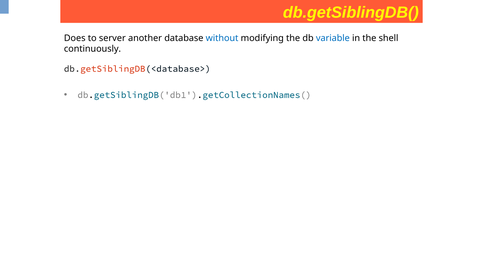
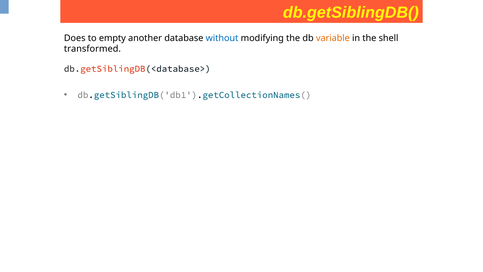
server: server -> empty (112, 38)
variable colour: blue -> orange (333, 38)
continuously: continuously -> transformed (92, 49)
